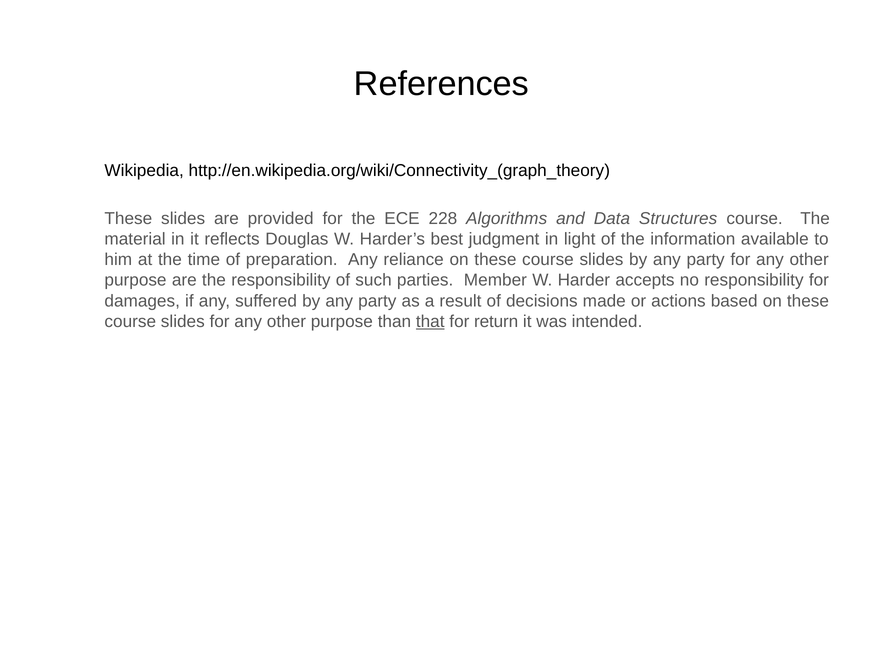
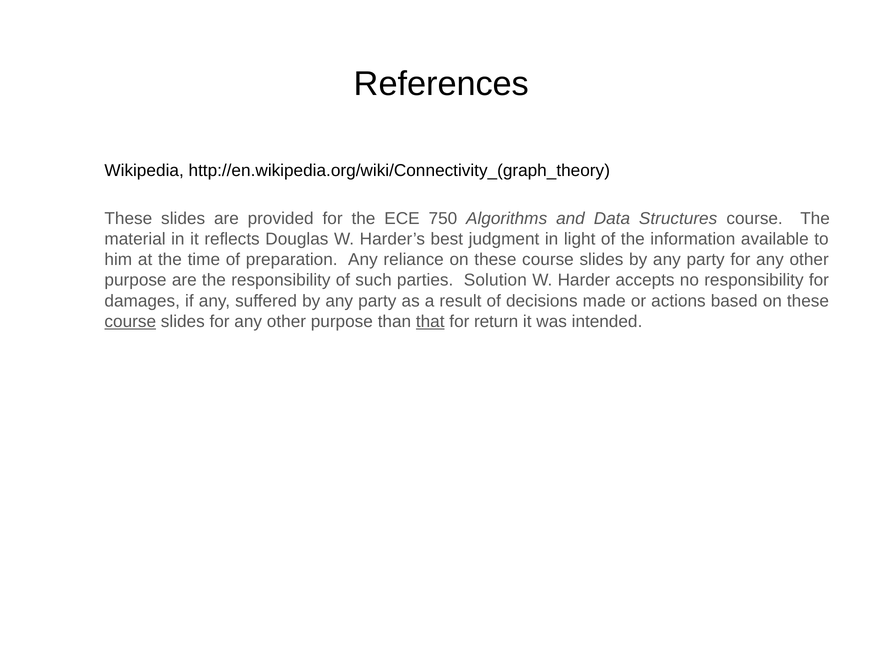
228: 228 -> 750 (443, 219)
Member: Member -> Solution (495, 280)
course underline: none -> present (130, 322)
